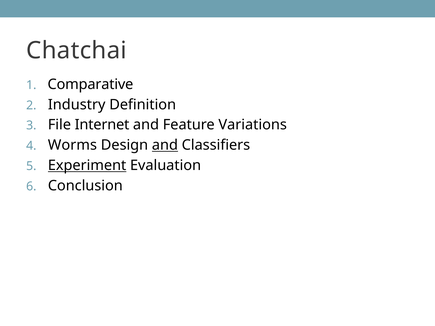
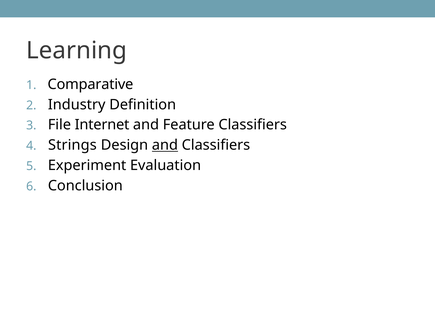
Chatchai: Chatchai -> Learning (77, 51)
Feature Variations: Variations -> Classifiers (253, 125)
Worms: Worms -> Strings (72, 145)
Experiment underline: present -> none (87, 166)
